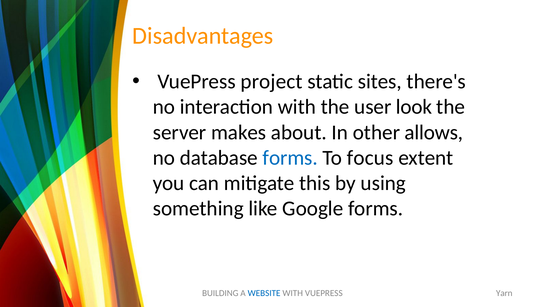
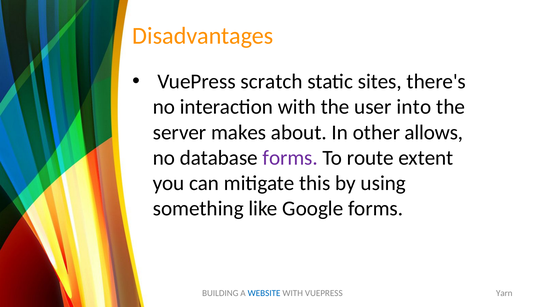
project: project -> scratch (272, 81)
look: look -> into (414, 107)
forms colour: blue -> purple (290, 158)
focus: focus -> route (370, 158)
